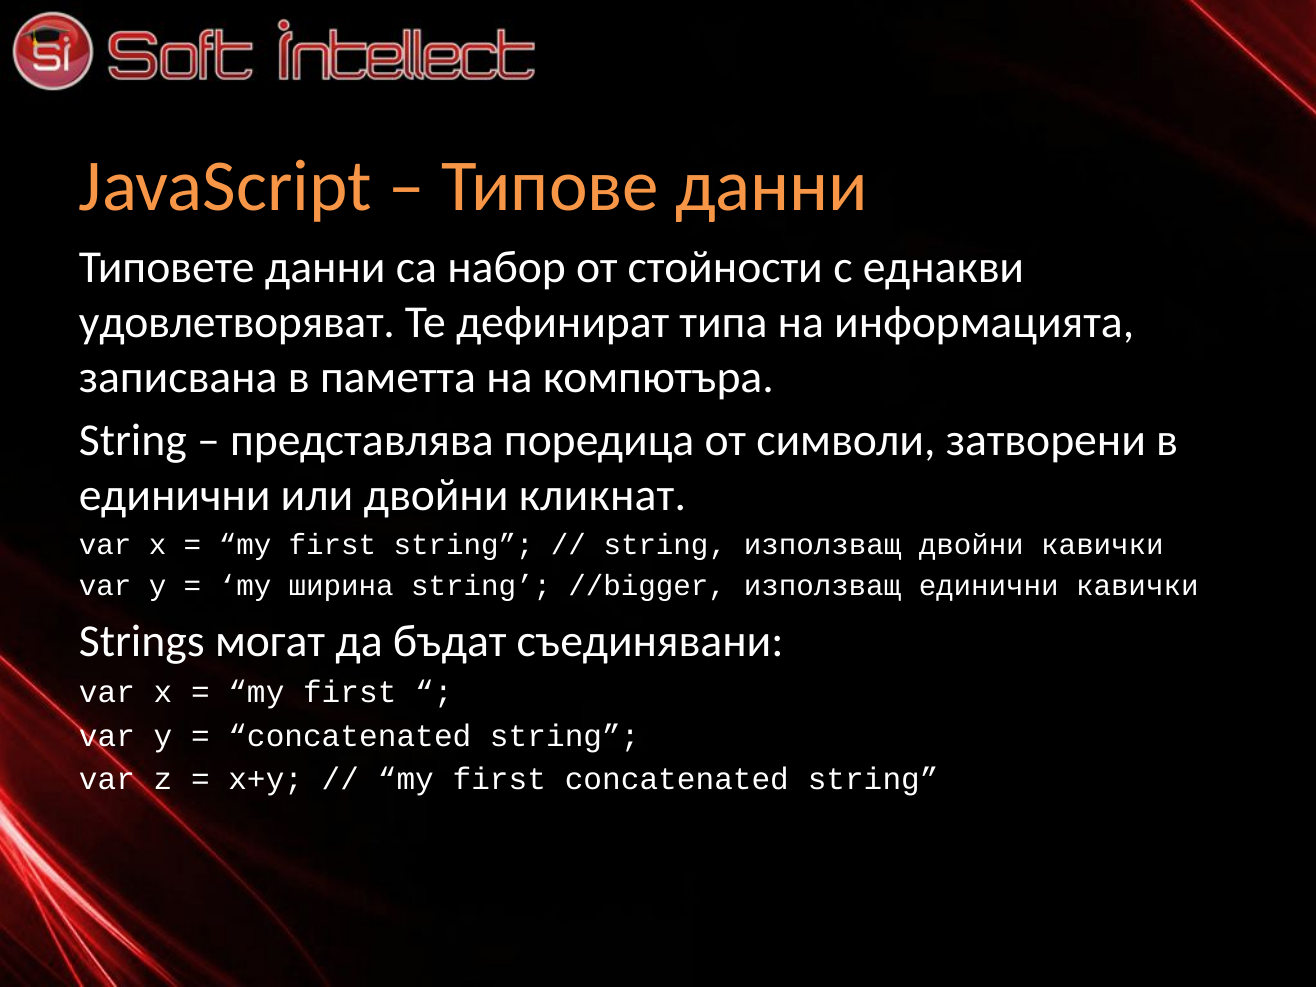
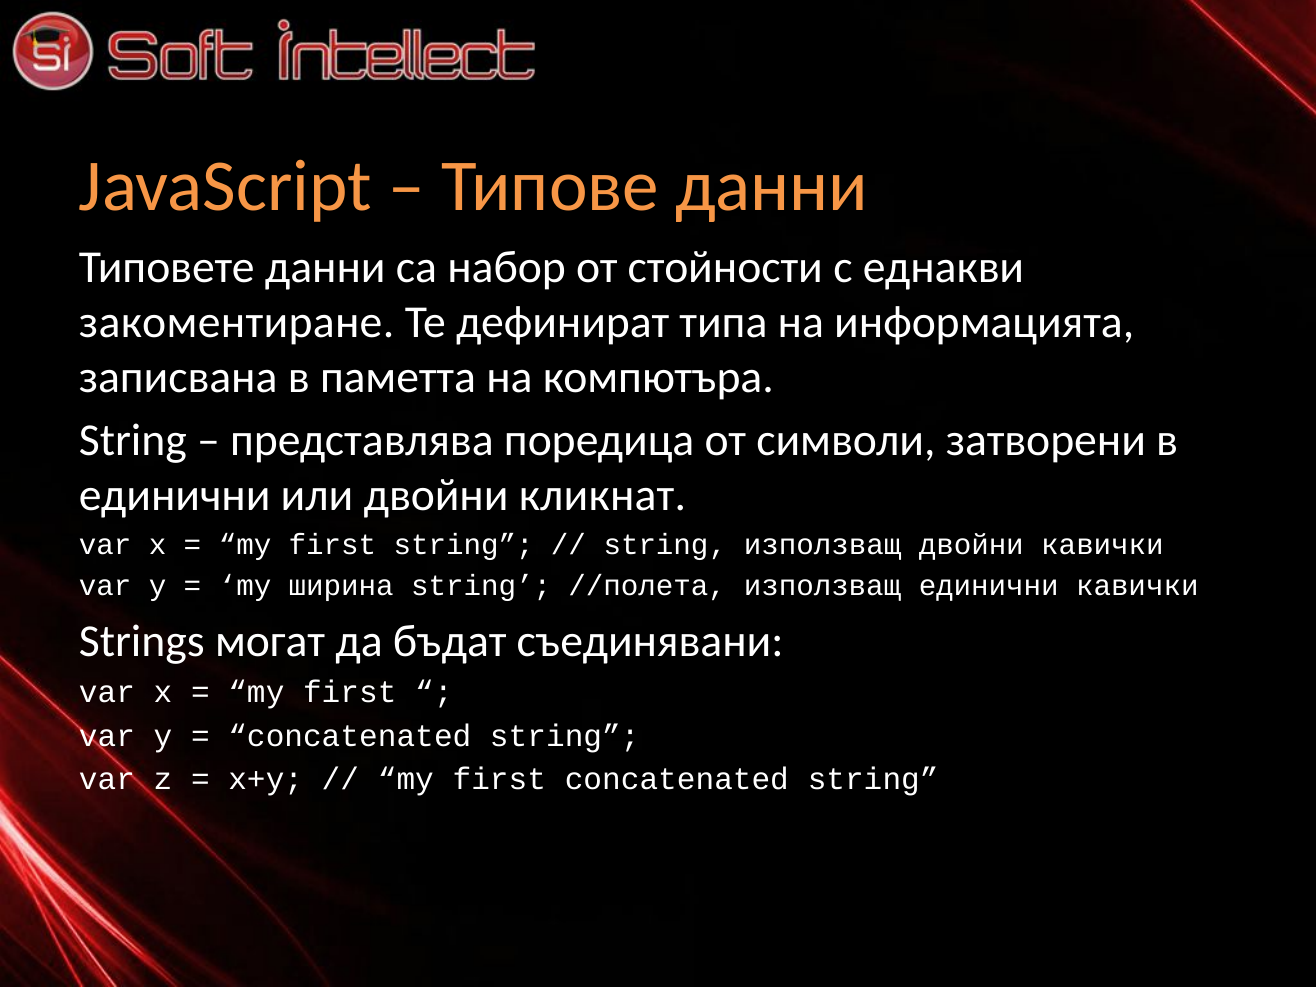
удовлетворяват: удовлетворяват -> закоментиране (237, 322)
//bigger: //bigger -> //полета (647, 586)
